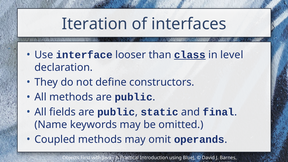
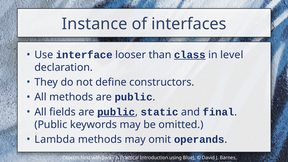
Iteration: Iteration -> Instance (95, 24)
public underline: none -> present (116, 112)
Name: Name -> Public (51, 125)
Coupled: Coupled -> Lambda (55, 139)
